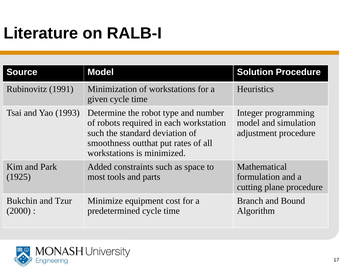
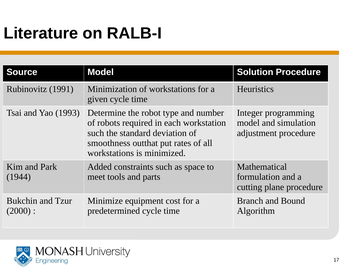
1925: 1925 -> 1944 (19, 177)
most: most -> meet (96, 177)
